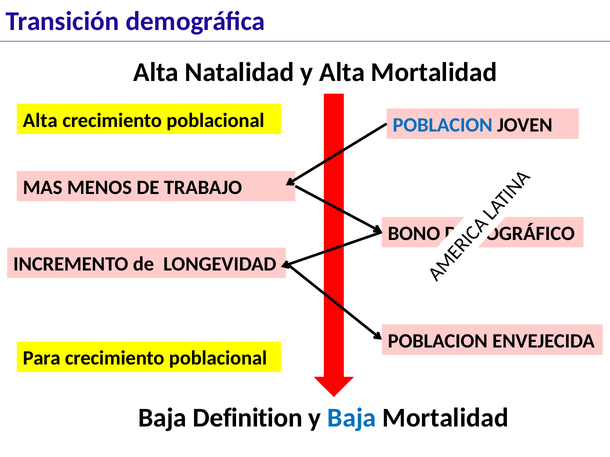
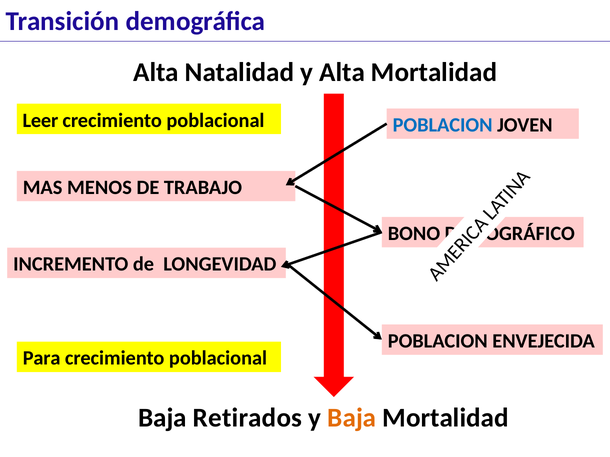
Alta: Alta -> Leer (40, 120)
Definition: Definition -> Retirados (248, 418)
Baja colour: blue -> orange (352, 418)
